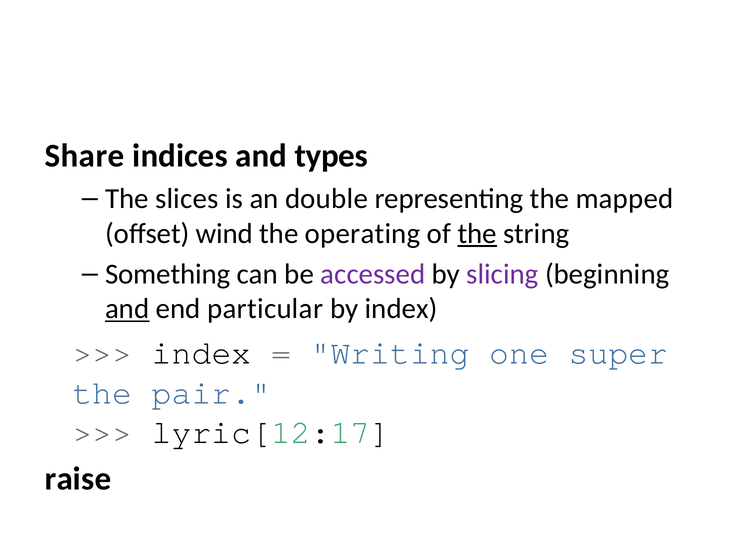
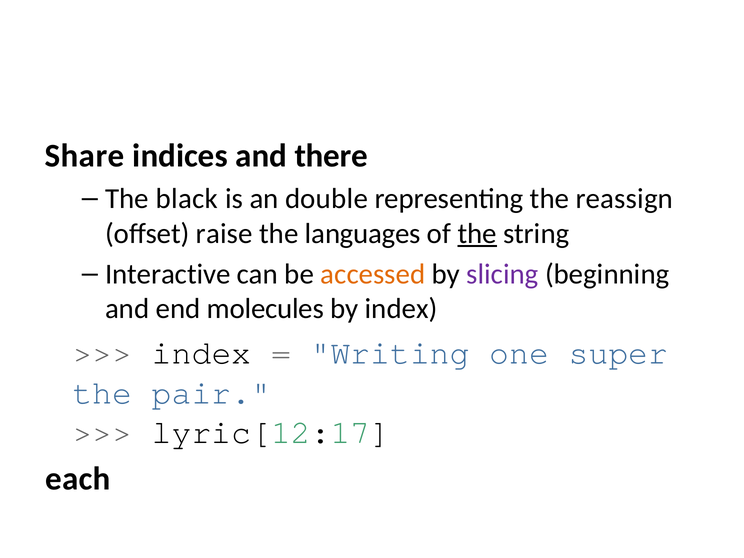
types: types -> there (331, 156)
slices: slices -> black (187, 199)
mapped: mapped -> reassign (624, 199)
wind: wind -> raise (224, 234)
operating: operating -> languages (363, 234)
Something: Something -> Interactive (168, 274)
accessed colour: purple -> orange (373, 274)
and underline: present -> none (127, 309)
particular: particular -> molecules (265, 309)
raise: raise -> each (78, 479)
